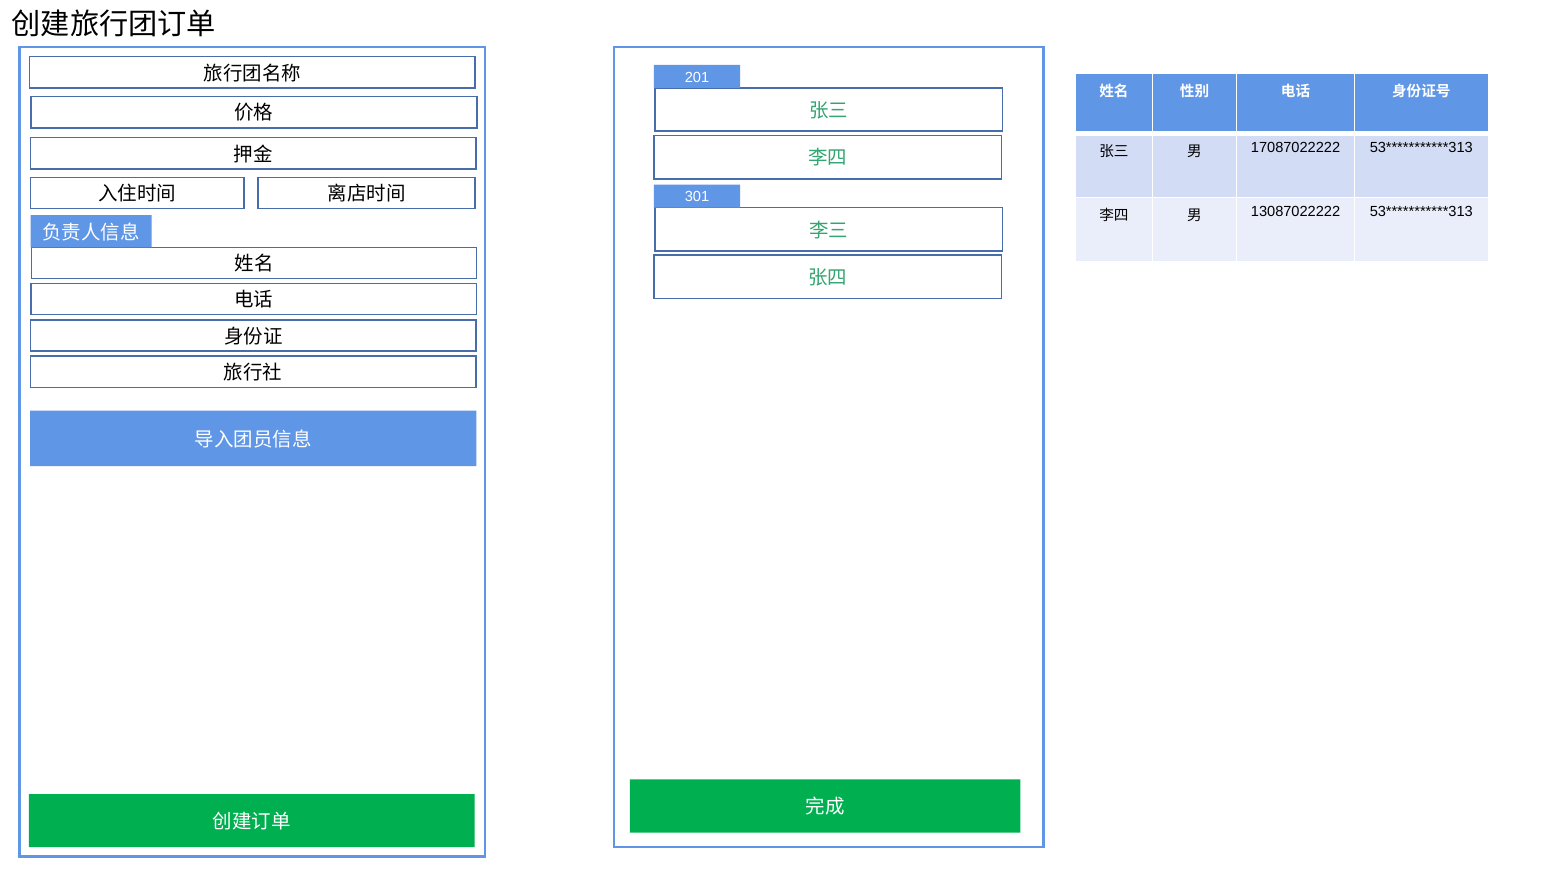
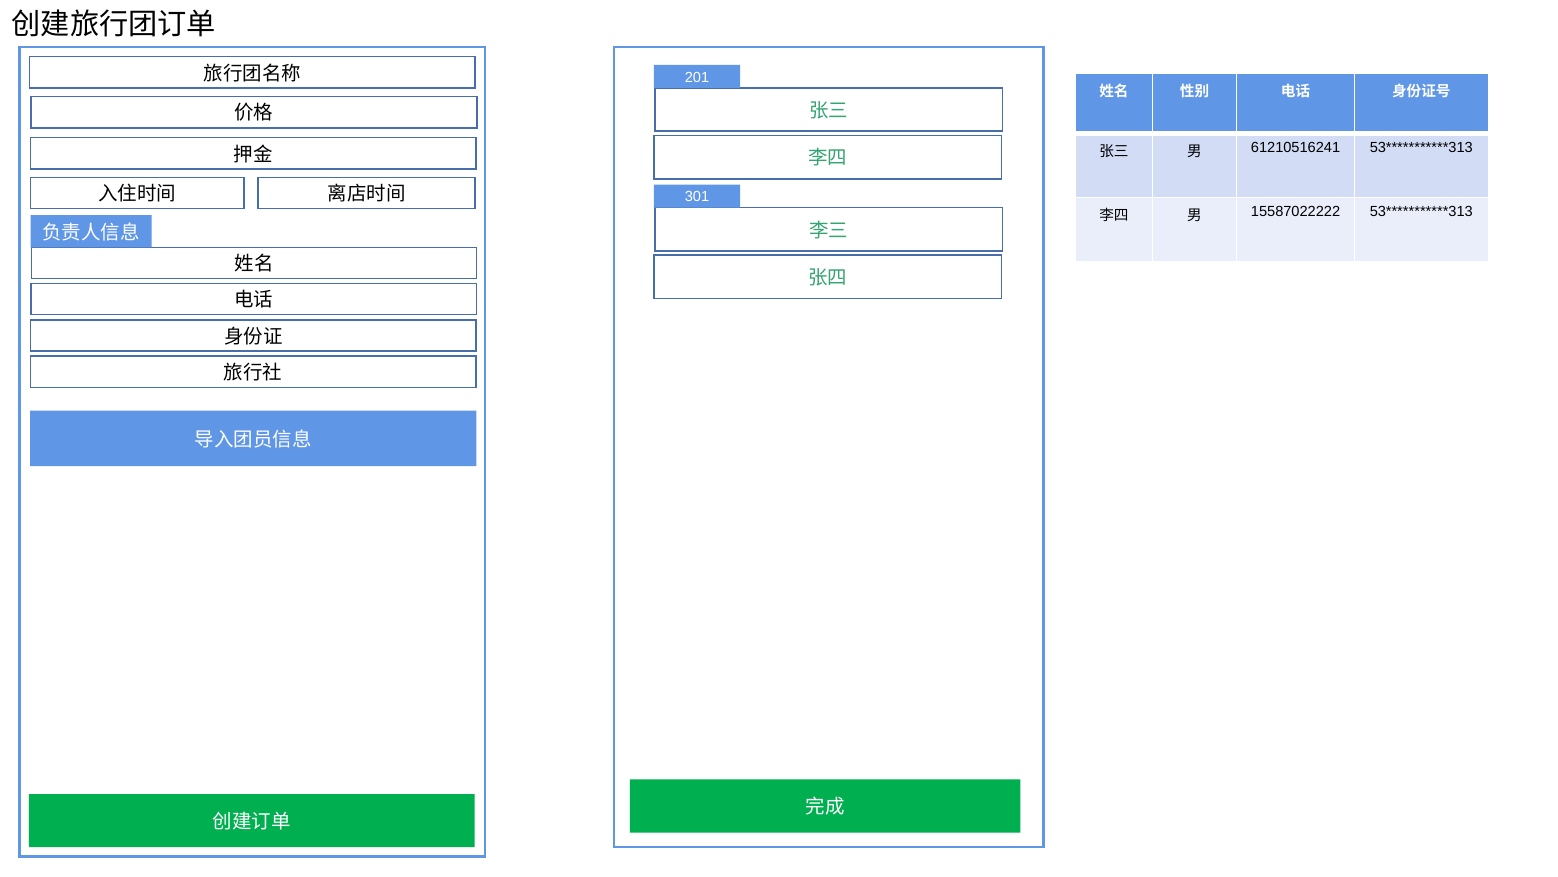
17087022222: 17087022222 -> 61210516241 (1296, 148)
13087022222: 13087022222 -> 15587022222 (1296, 212)
